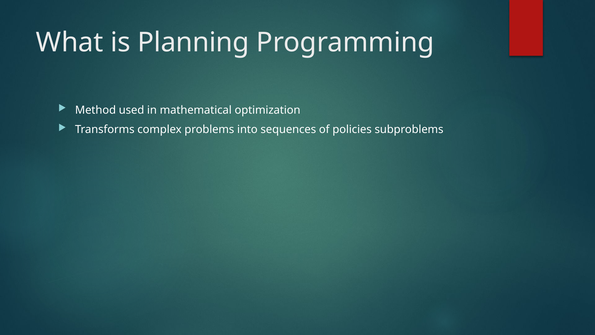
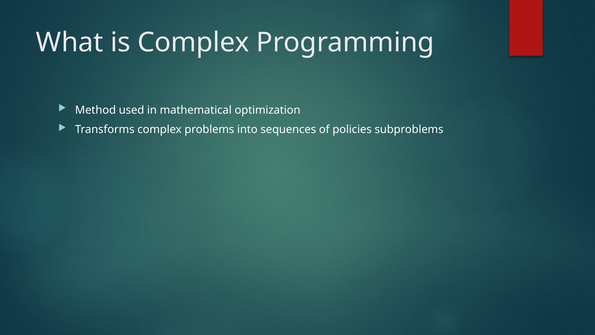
is Planning: Planning -> Complex (193, 43)
